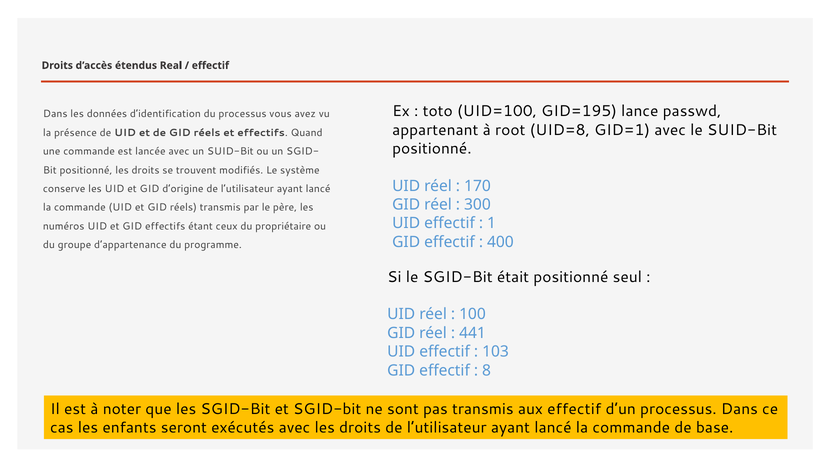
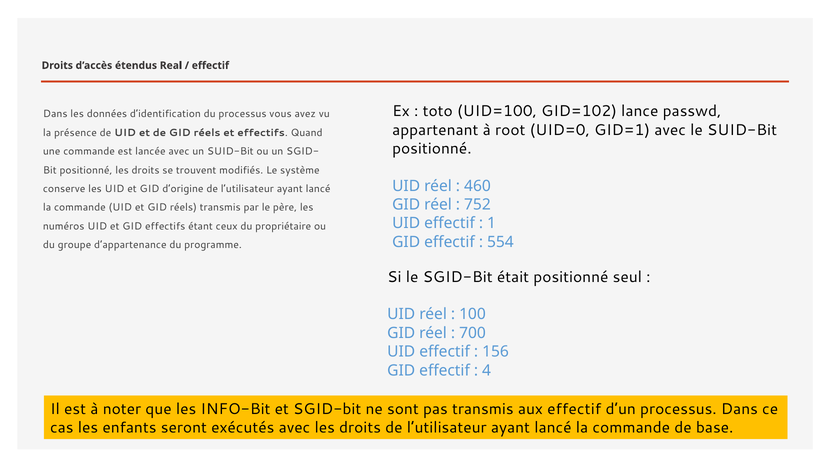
GID=195: GID=195 -> GID=102 (579, 111)
UID=8: UID=8 -> UID=0 (560, 130)
170: 170 -> 460 (477, 186)
300: 300 -> 752 (477, 205)
400: 400 -> 554 (500, 242)
441: 441 -> 700 (472, 333)
103: 103 -> 156 (495, 352)
8: 8 -> 4 (487, 370)
les SGID-Bit: SGID-Bit -> INFO-Bit (235, 409)
